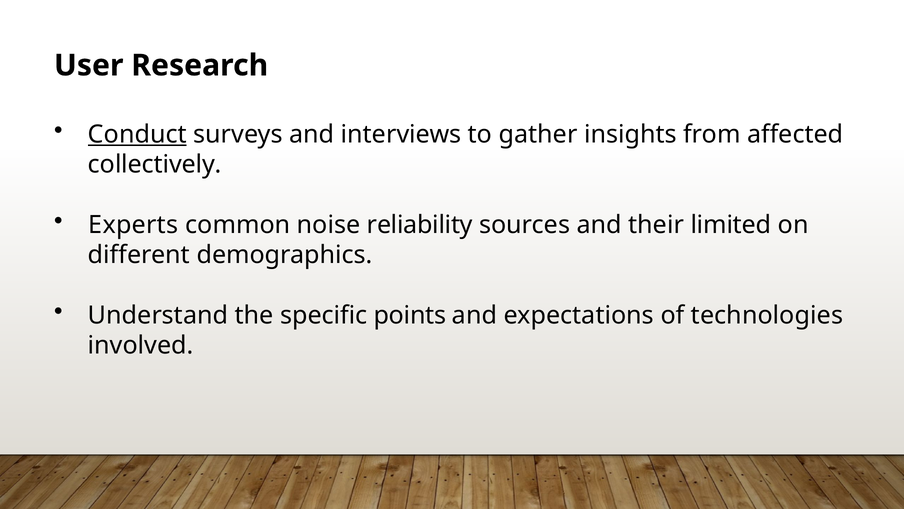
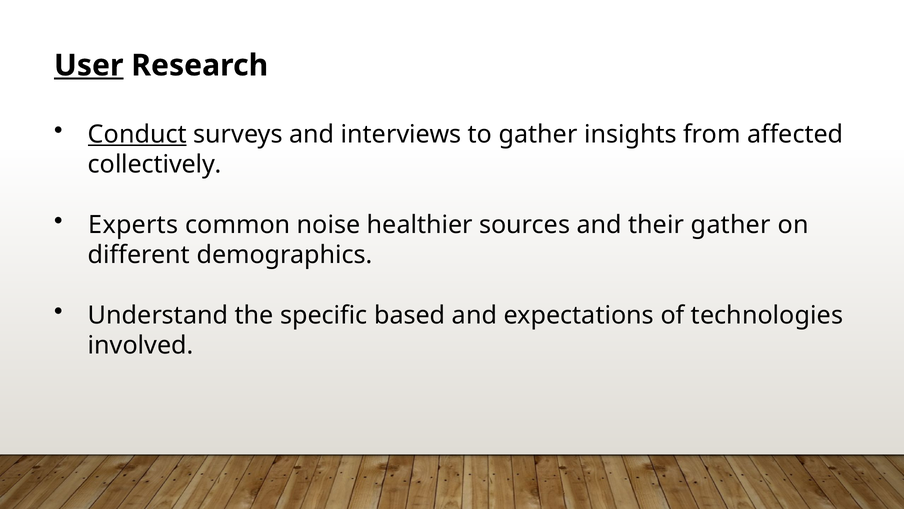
User underline: none -> present (89, 65)
reliability: reliability -> healthier (420, 225)
their limited: limited -> gather (731, 225)
points: points -> based (410, 315)
